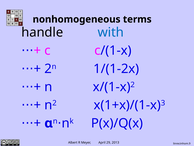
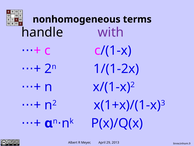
with colour: blue -> purple (111, 32)
